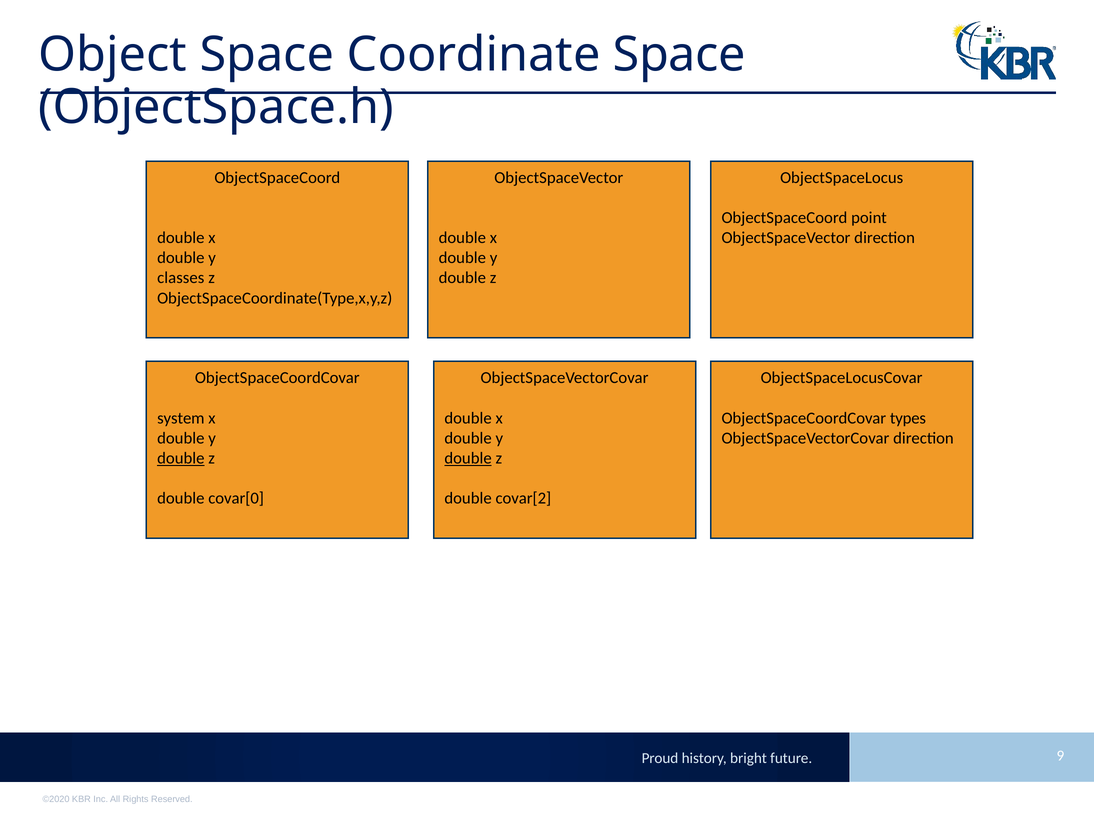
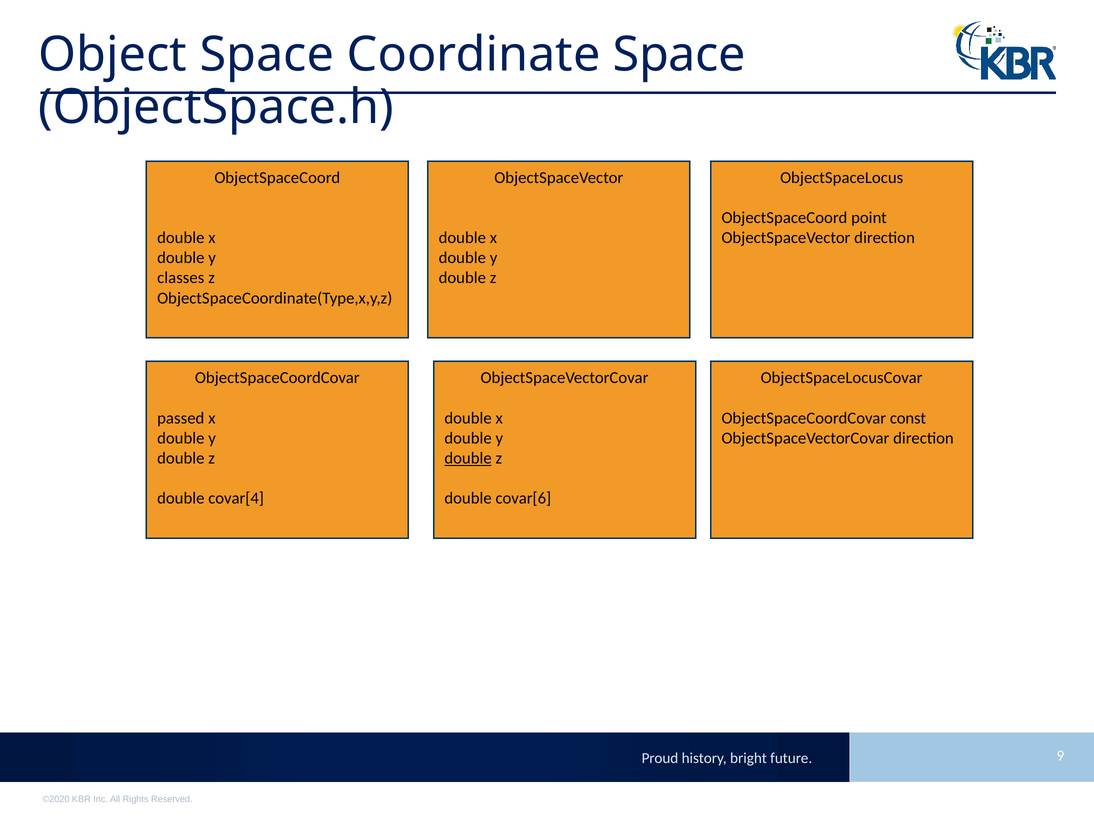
system: system -> passed (181, 418)
types: types -> const (908, 418)
double underline: present -> none (181, 458)
covar[0: covar[0 -> covar[4 (236, 499)
covar[2: covar[2 -> covar[6 (523, 499)
